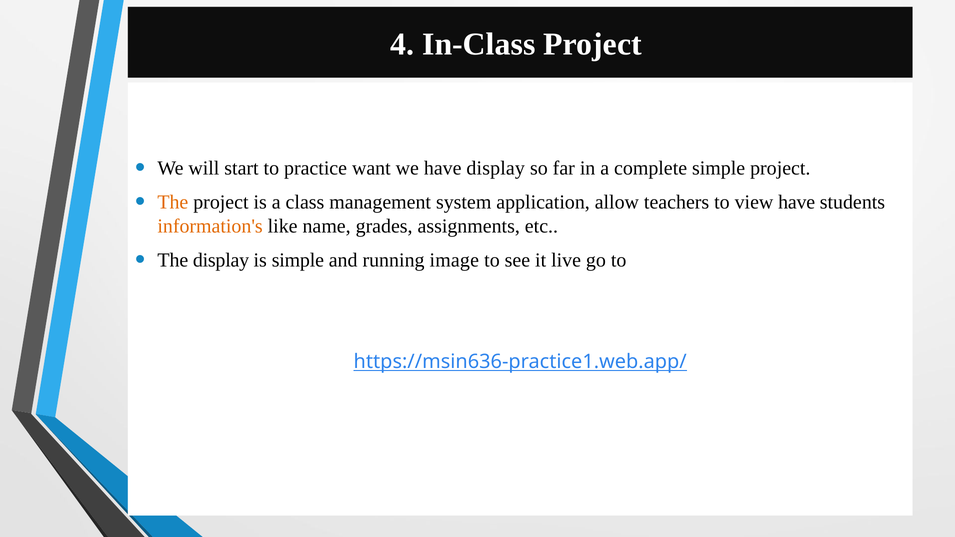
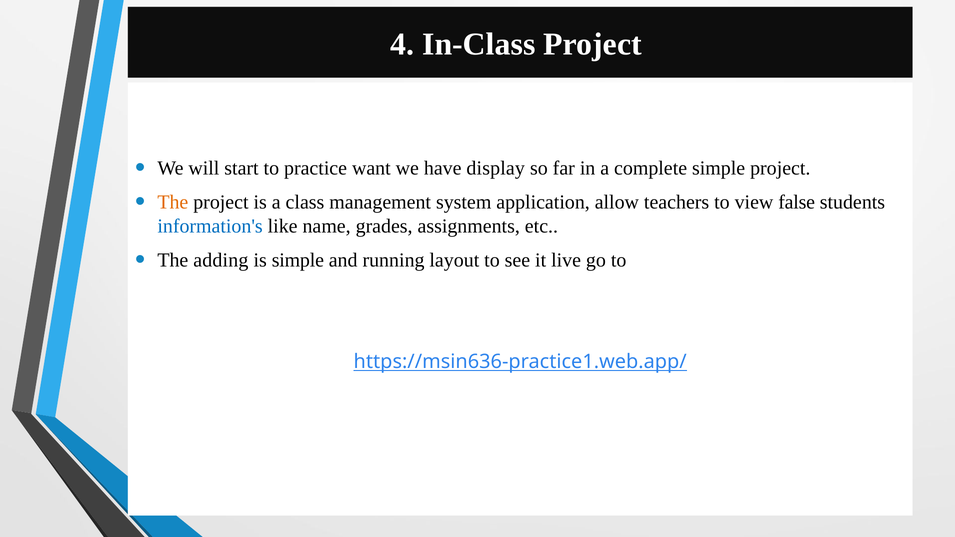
view have: have -> false (797, 202)
information's colour: orange -> blue (210, 226)
The display: display -> adding (221, 260)
image: image -> layout (454, 260)
